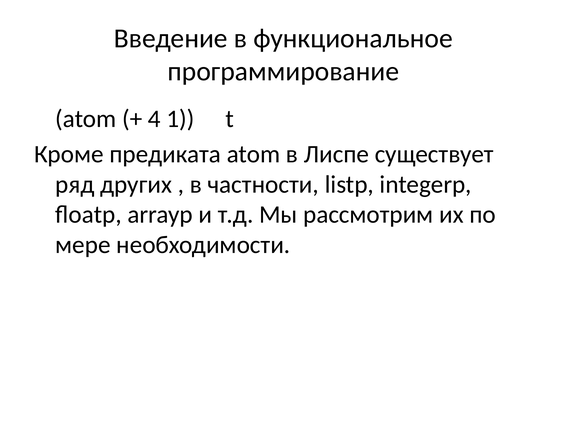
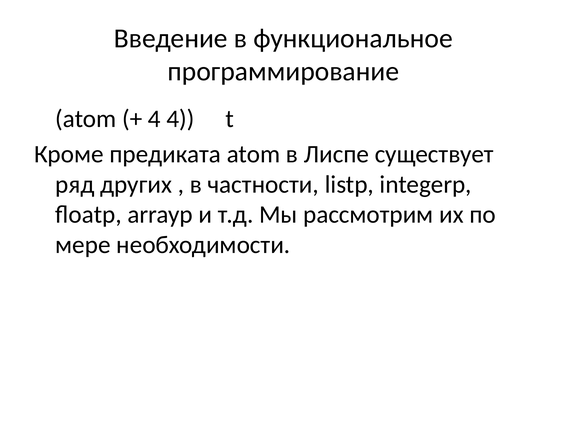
4 1: 1 -> 4 (180, 119)
